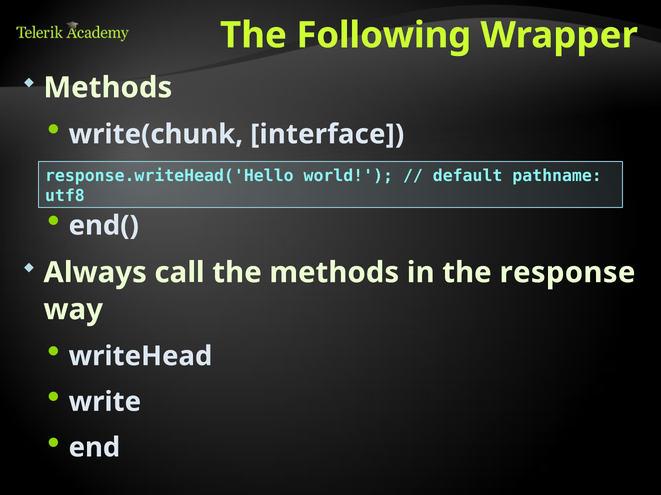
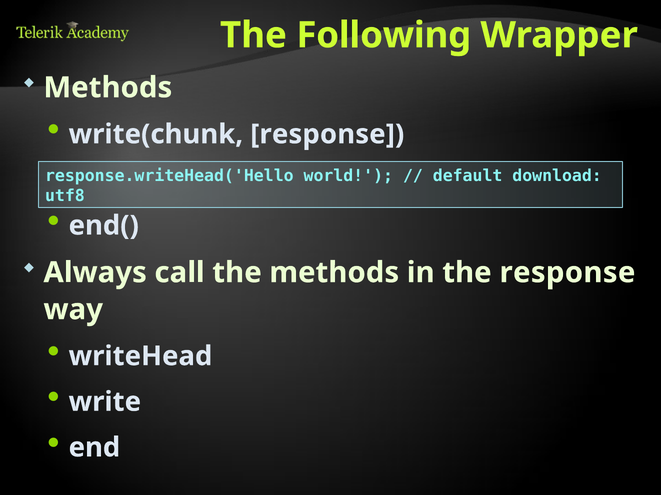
write(chunk interface: interface -> response (327, 134)
pathname: pathname -> download (557, 176)
